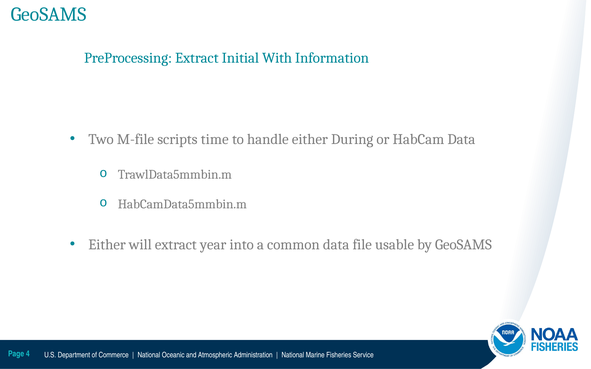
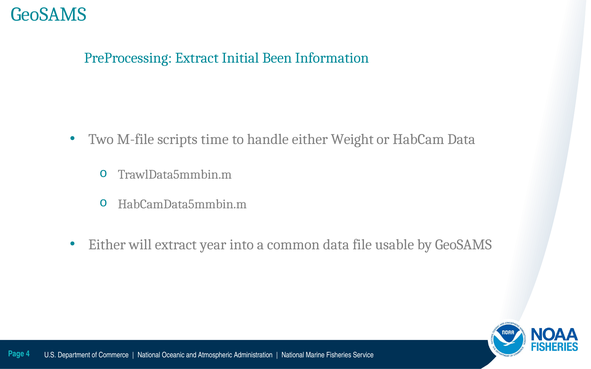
With: With -> Been (277, 58)
During: During -> Weight (352, 139)
